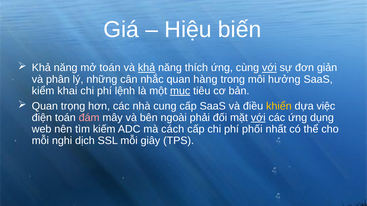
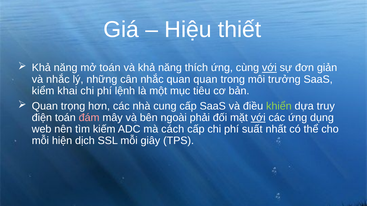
biến: biến -> thiết (240, 30)
khả underline: present -> none (147, 68)
và phân: phân -> nhắc (58, 79)
quan hàng: hàng -> quan (205, 79)
hưởng: hưởng -> trưởng (284, 79)
mục underline: present -> none (180, 91)
khiển colour: yellow -> light green (279, 106)
việc: việc -> truy (326, 106)
phối: phối -> suất (252, 129)
nghi: nghi -> hiện (62, 141)
